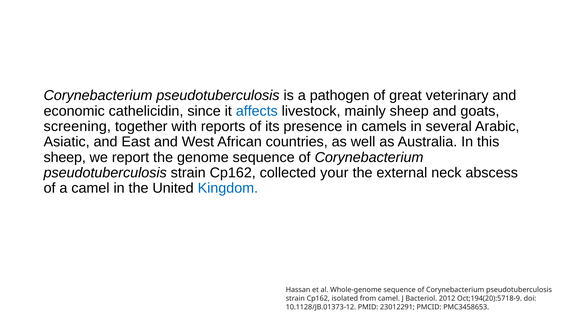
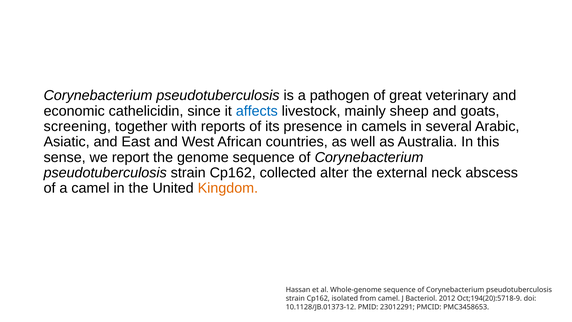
sheep: sheep -> sense (65, 157)
your: your -> alter (334, 173)
Kingdom colour: blue -> orange (228, 188)
